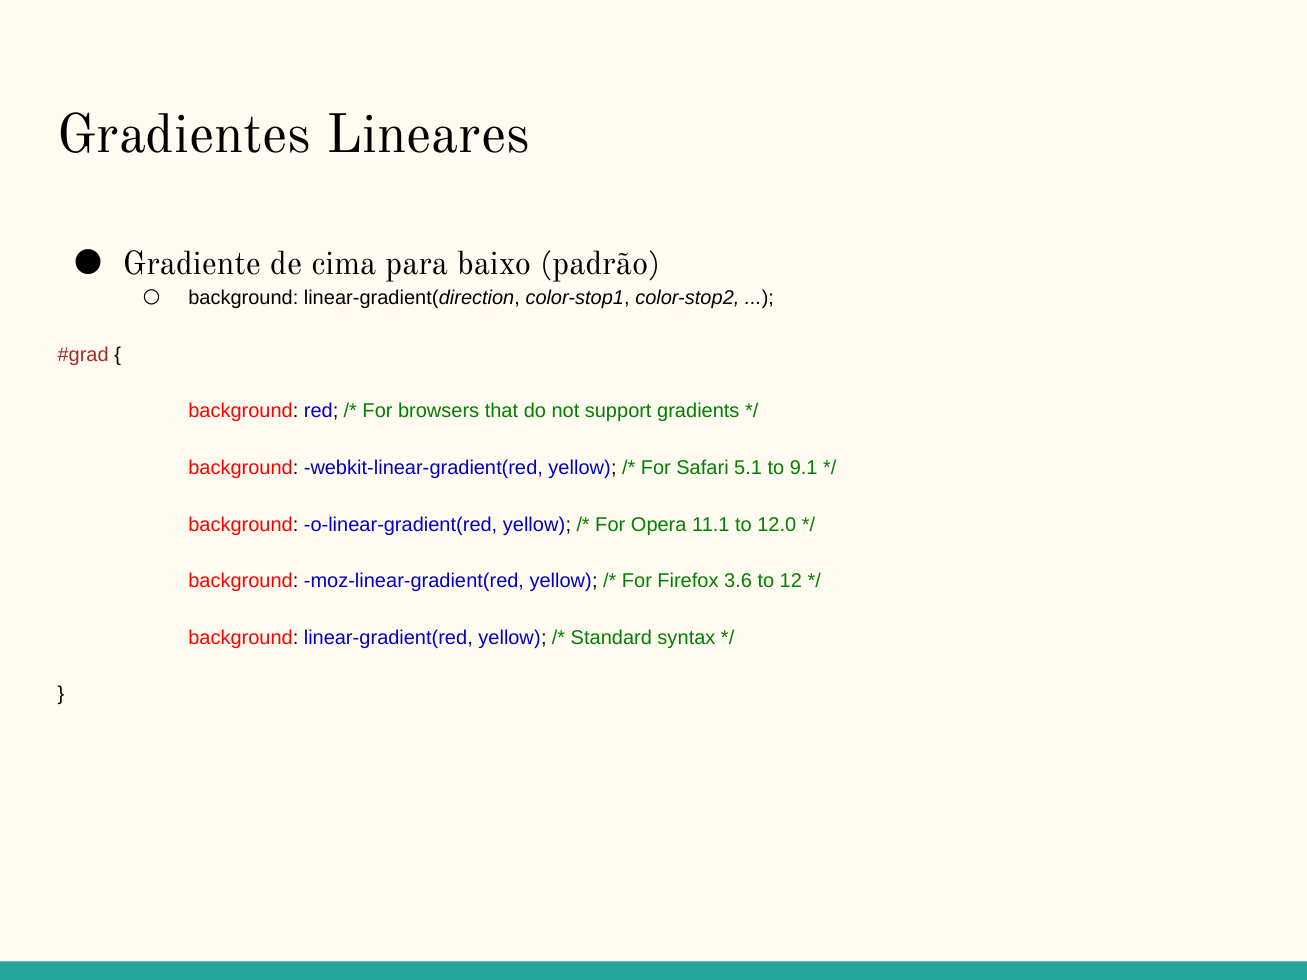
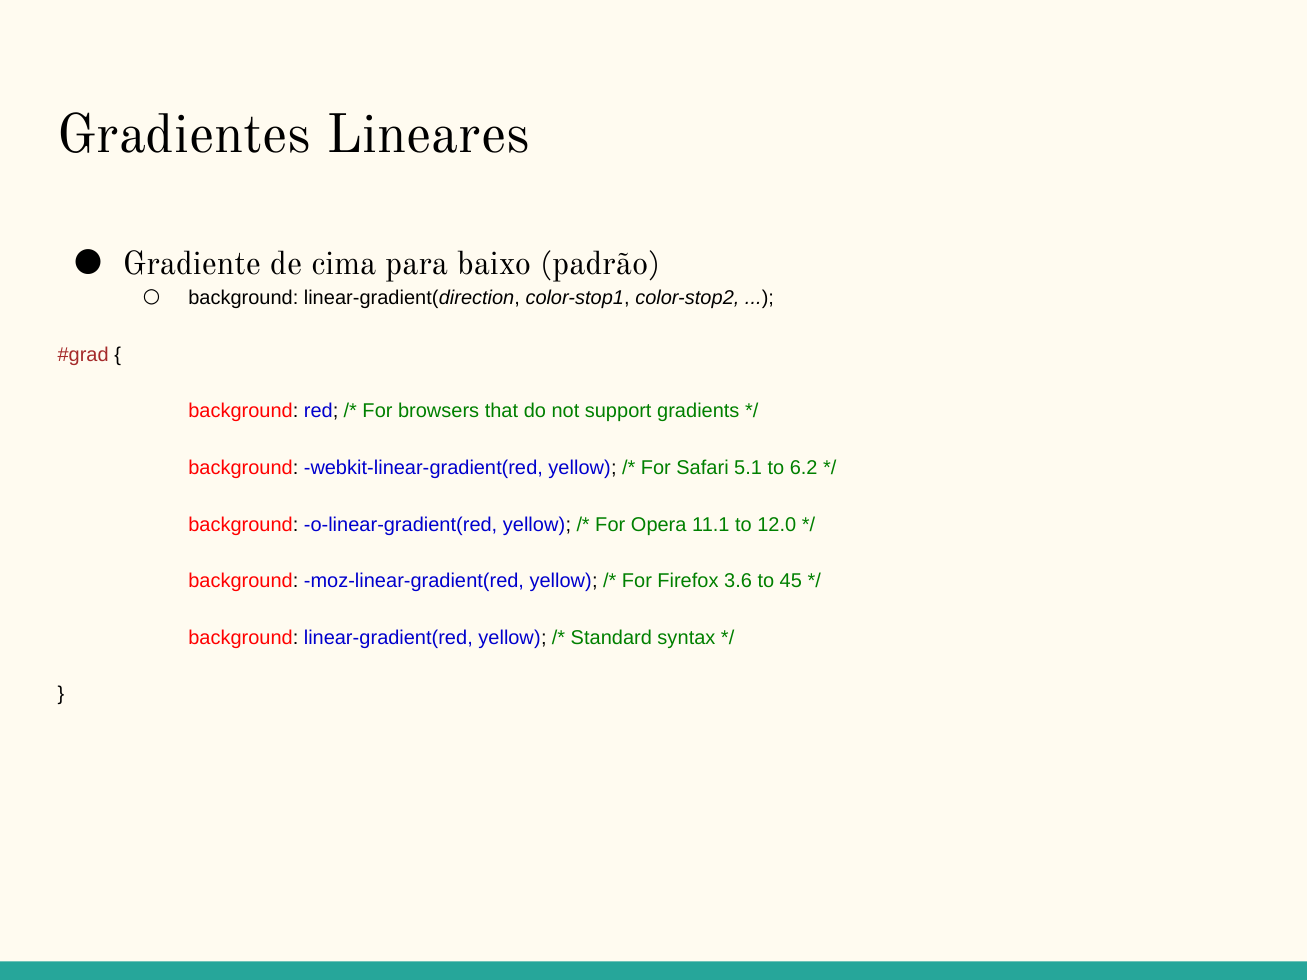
9.1: 9.1 -> 6.2 (804, 468)
12: 12 -> 45 (791, 581)
